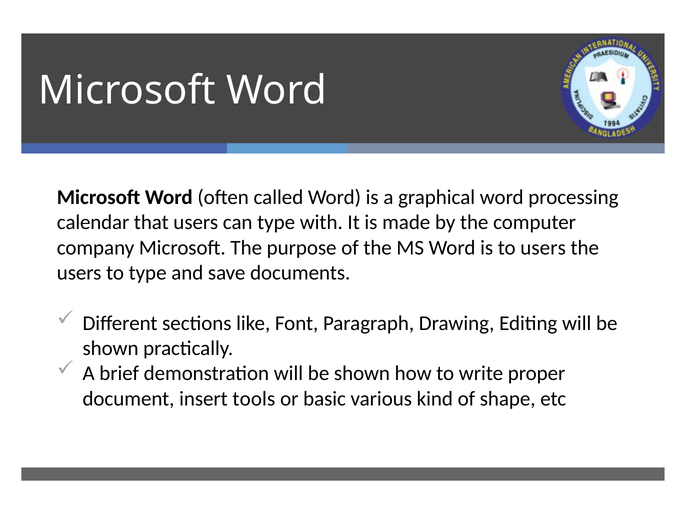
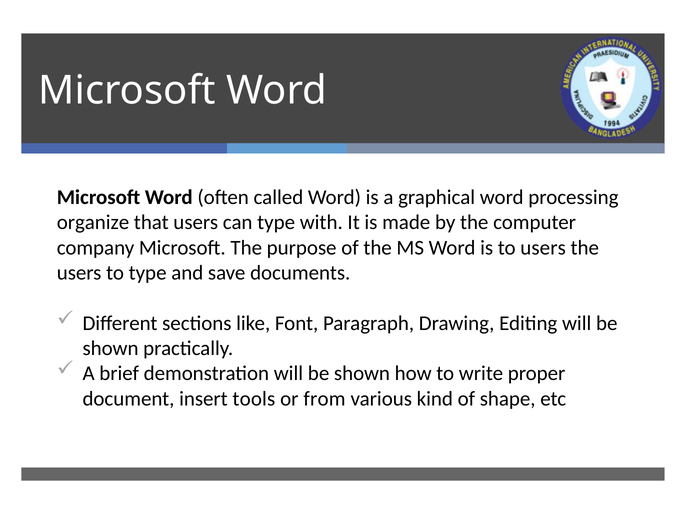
calendar: calendar -> organize (93, 222)
basic: basic -> from (324, 398)
